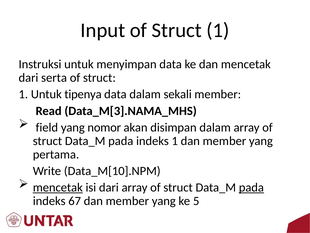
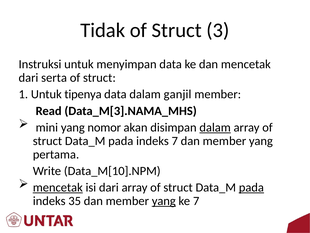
Input: Input -> Tidak (103, 30)
1: 1 -> 3 (218, 30)
sekali: sekali -> ganjil (178, 94)
field: field -> mini (47, 127)
dalam underline: none -> present (215, 127)
indeks 1: 1 -> 7 (175, 141)
67: 67 -> 35 (75, 201)
yang underline: none -> present (164, 201)
ke 5: 5 -> 7 (196, 201)
